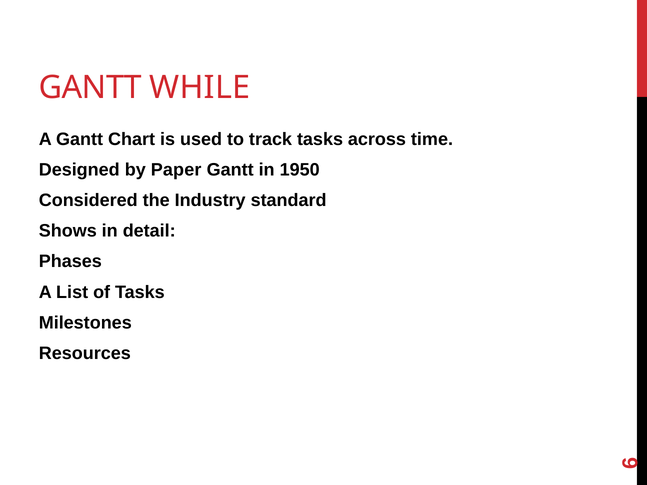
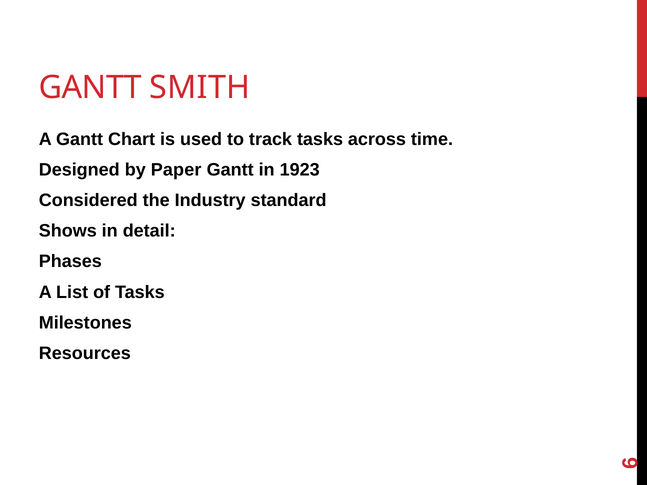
WHILE: WHILE -> SMITH (200, 87)
1950: 1950 -> 1923 (300, 170)
